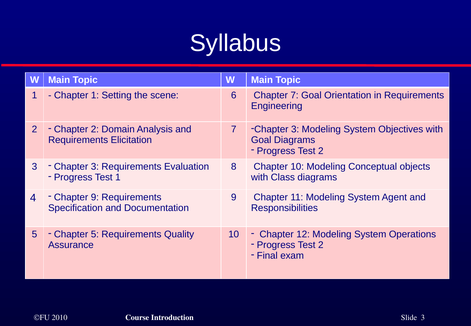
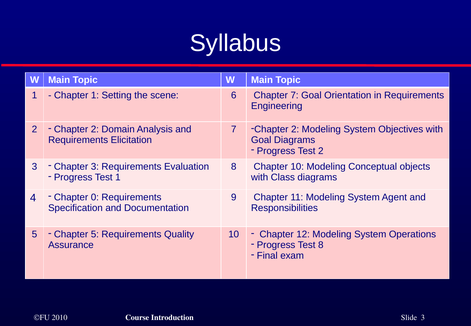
7 Chapter 3: 3 -> 2 (295, 129)
Chapter 9: 9 -> 0 (95, 197)
2: 2 -> 8 (321, 245)
